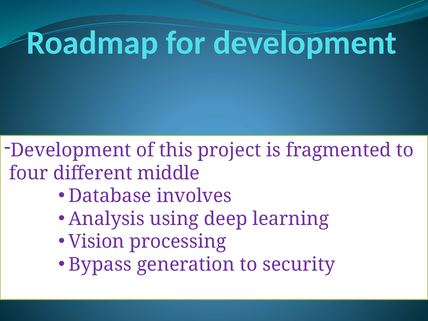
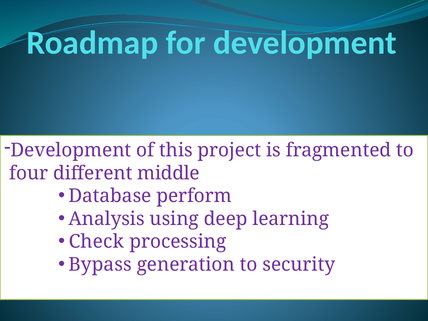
involves: involves -> perform (194, 196)
Vision: Vision -> Check (96, 242)
